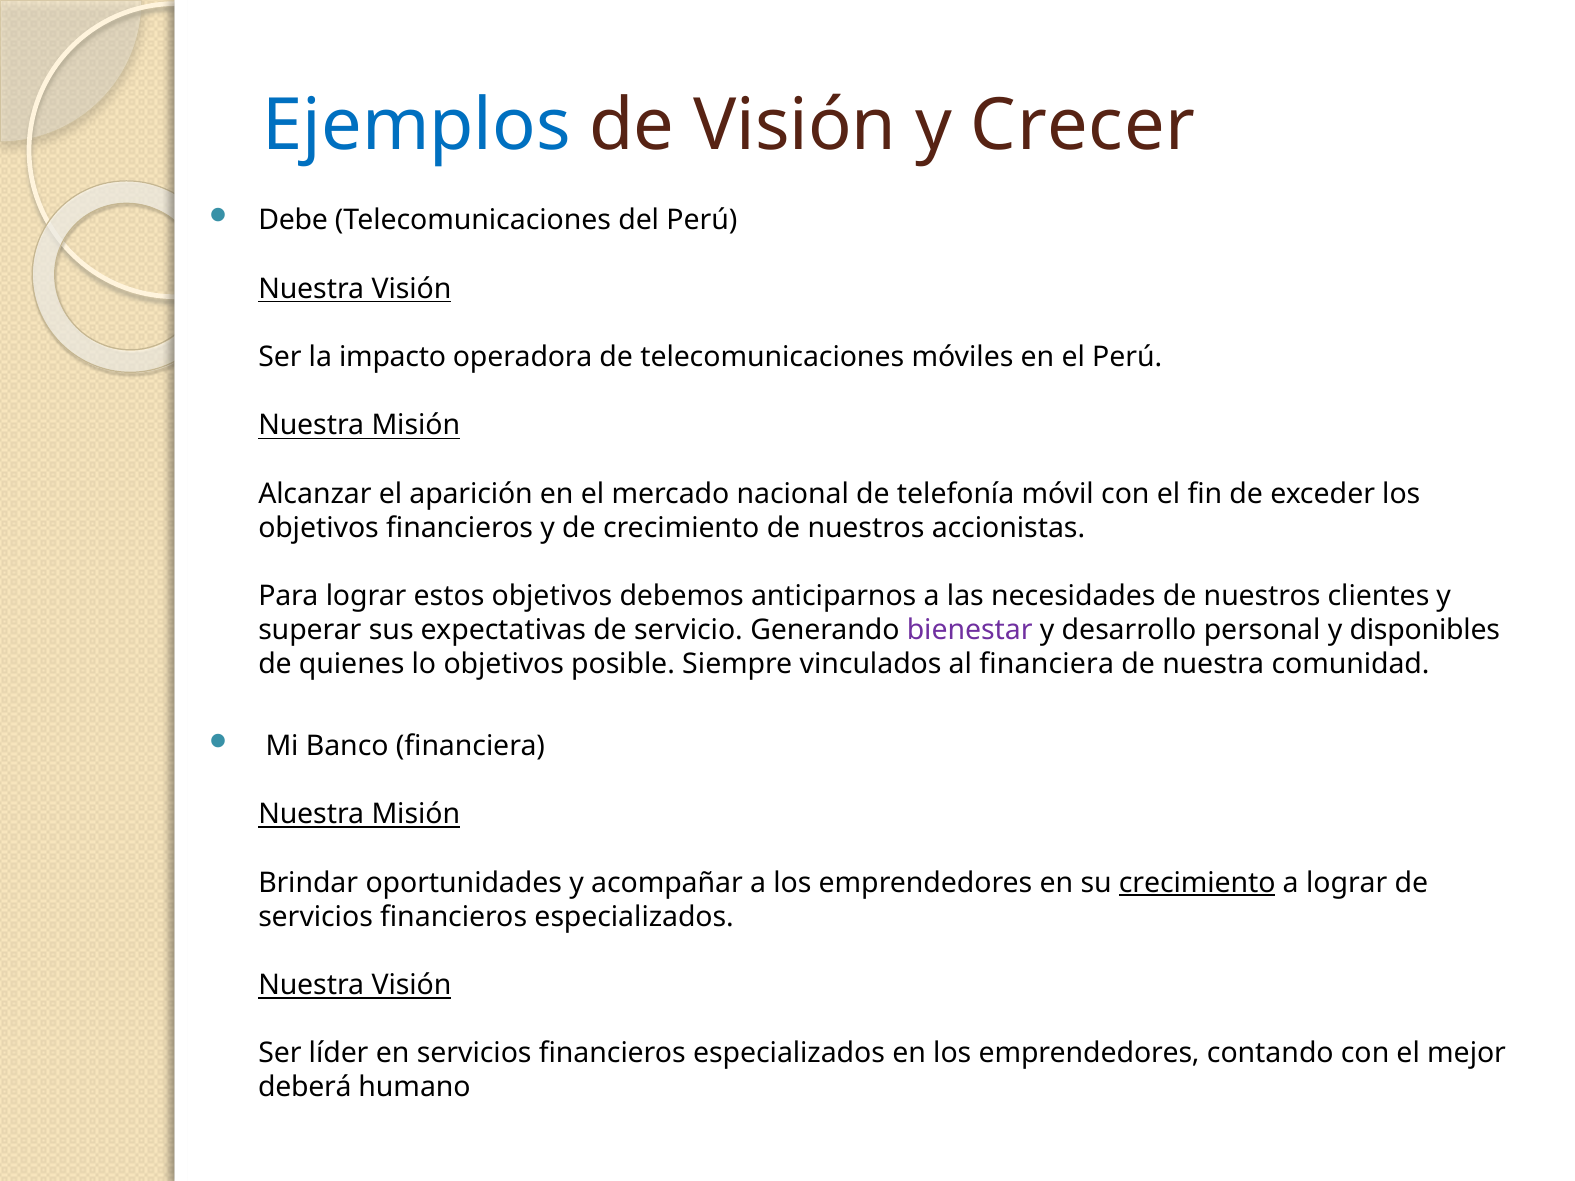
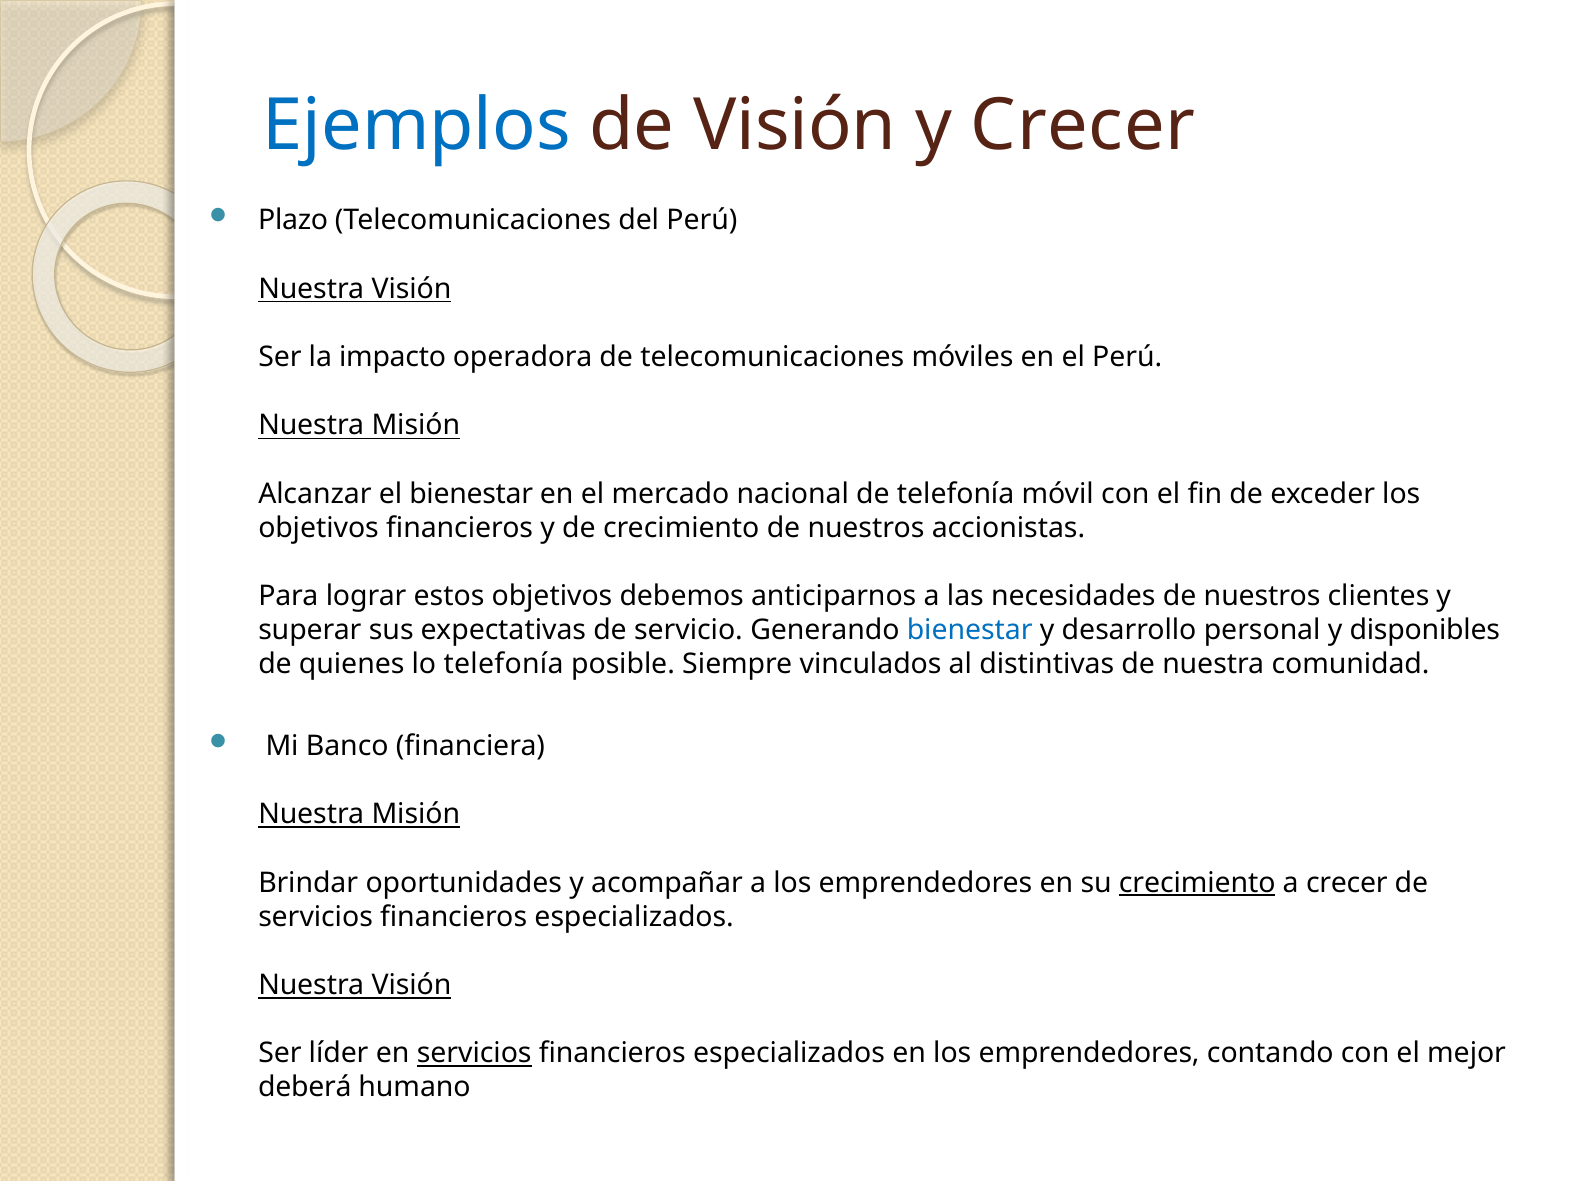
Debe: Debe -> Plazo (293, 221)
el aparición: aparición -> bienestar (471, 494)
bienestar colour: purple -> blue (970, 631)
lo objetivos: objetivos -> telefonía (504, 665)
al financiera: financiera -> distintivas (1047, 665)
a lograr: lograr -> crecer (1347, 883)
servicios underline: none -> present (474, 1054)
